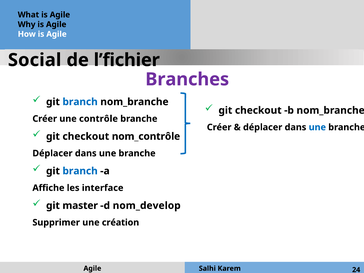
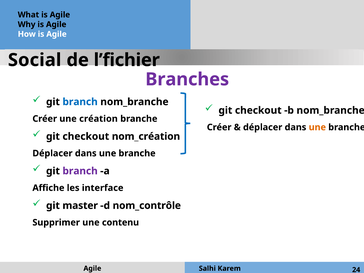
contrôle: contrôle -> création (98, 119)
une colour: blue -> orange (317, 127)
nom_contrôle: nom_contrôle -> nom_création (146, 136)
branch colour: blue -> purple (80, 171)
nom_develop: nom_develop -> nom_contrôle (147, 206)
création: création -> contenu (120, 222)
